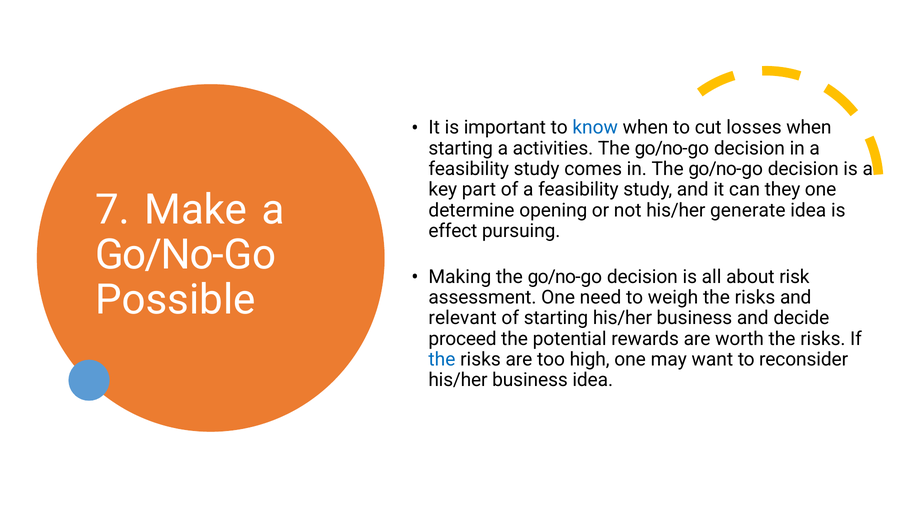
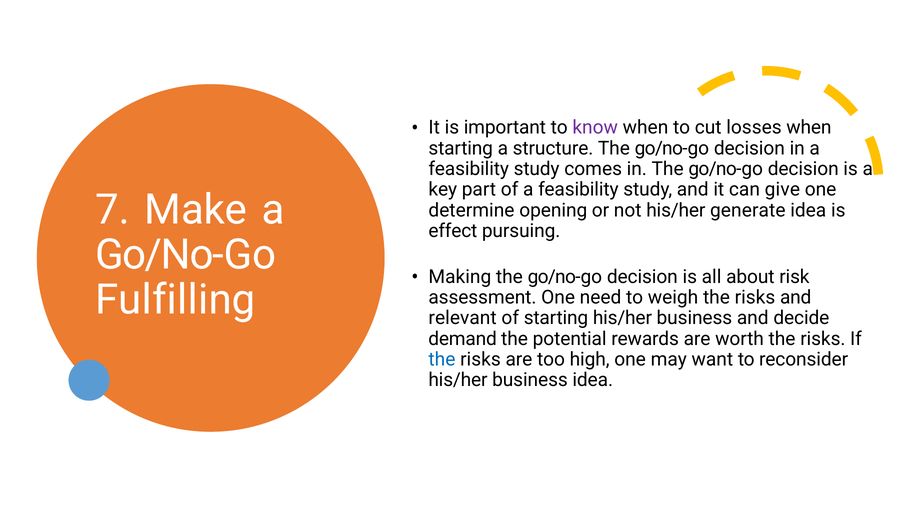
know colour: blue -> purple (595, 128)
activities: activities -> structure (553, 148)
they: they -> give (782, 190)
Possible: Possible -> Fulfilling (175, 300)
proceed: proceed -> demand (463, 339)
